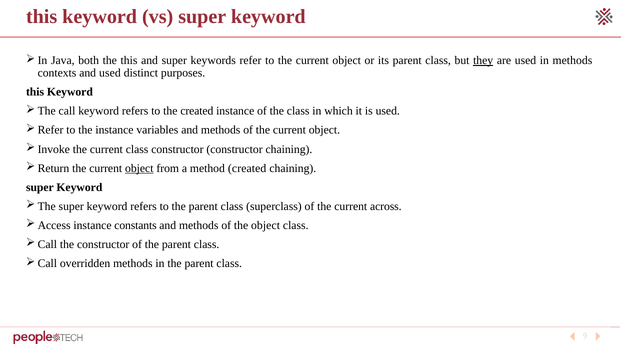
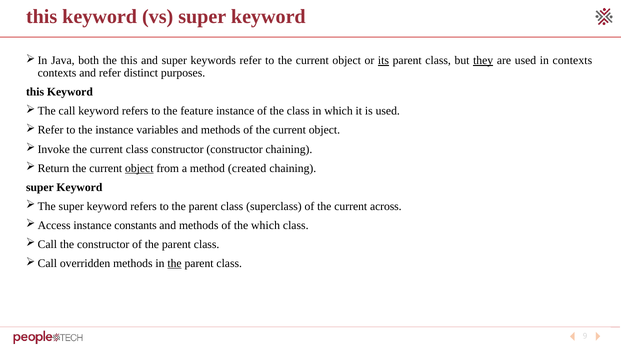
its underline: none -> present (383, 61)
in methods: methods -> contexts (572, 61)
and used: used -> refer (110, 73)
the created: created -> feature (197, 111)
the object: object -> which (266, 226)
the underline: none -> present (175, 264)
